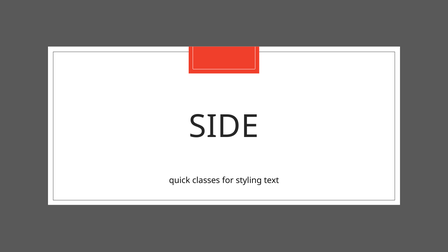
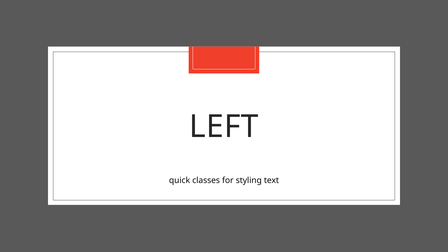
SIDE: SIDE -> LEFT (224, 127)
